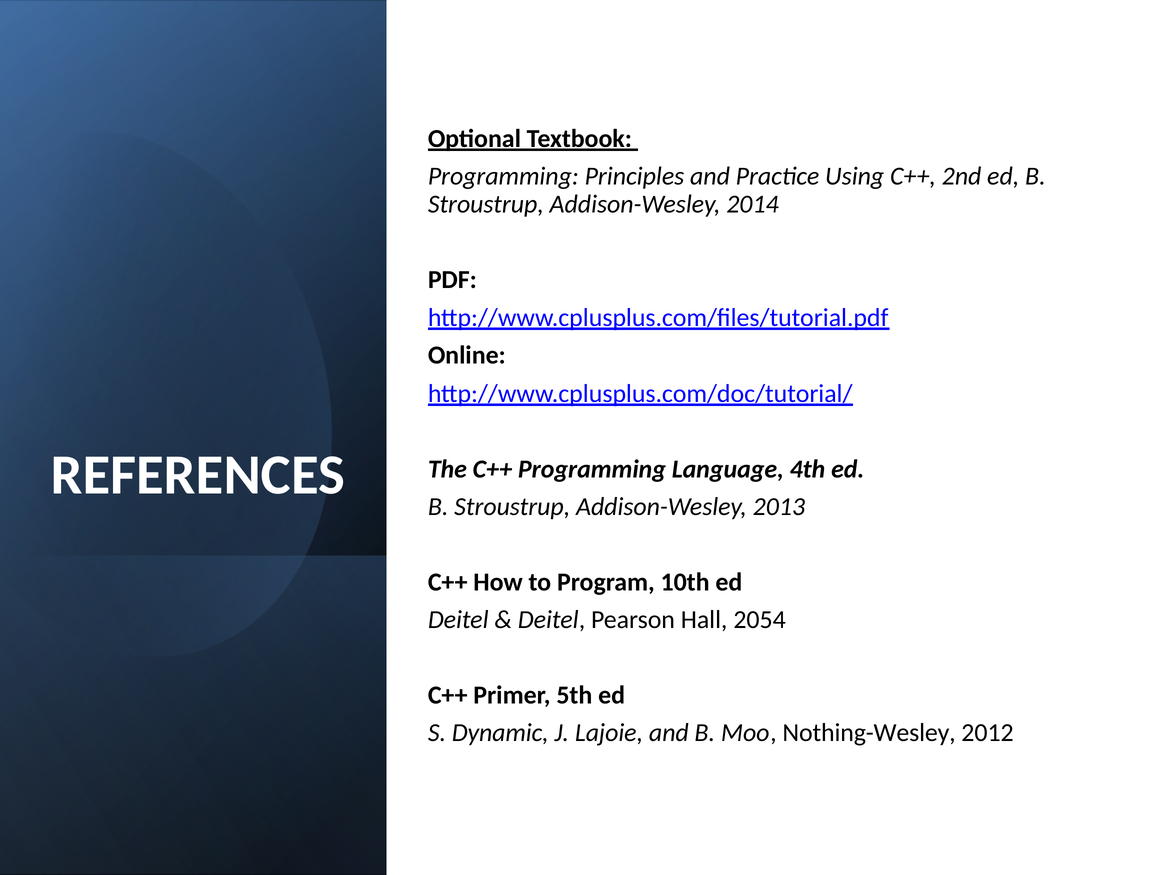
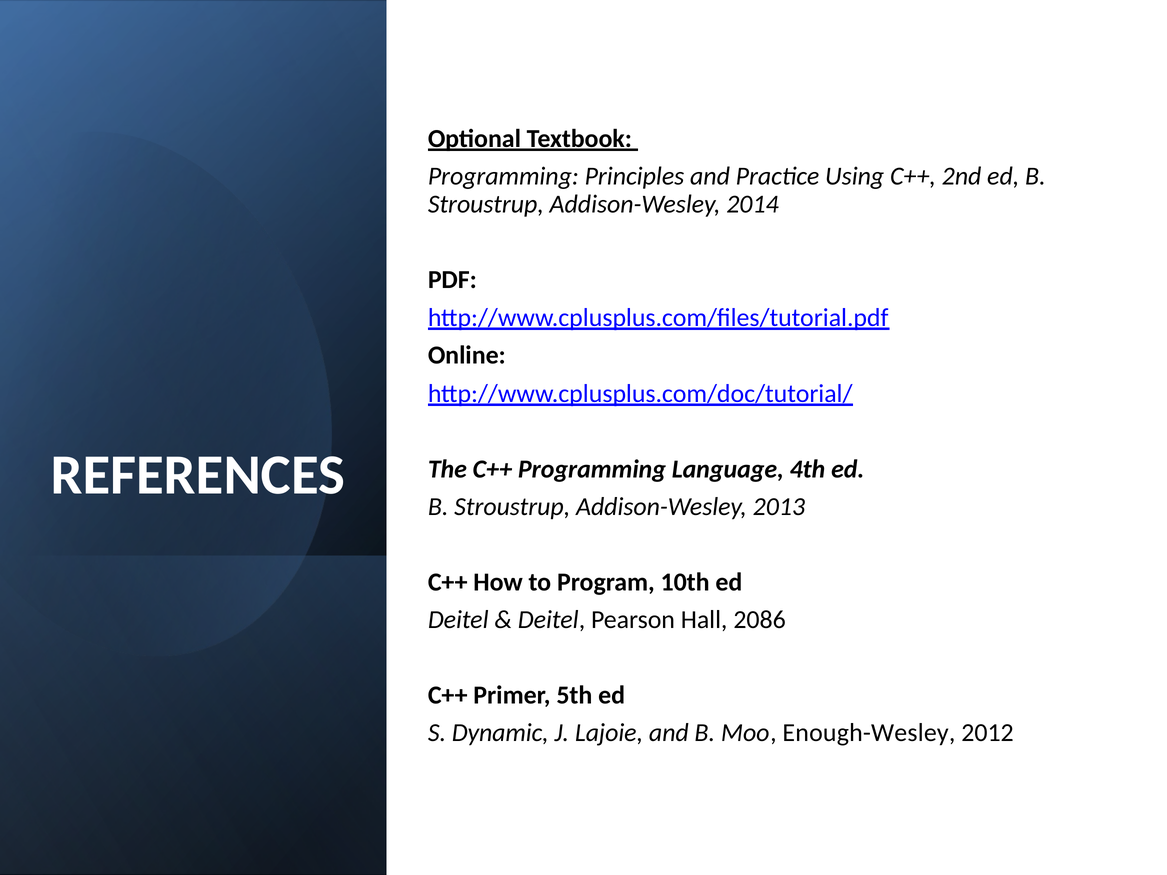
2054: 2054 -> 2086 (760, 620)
Nothing-Wesley: Nothing-Wesley -> Enough-Wesley (869, 733)
